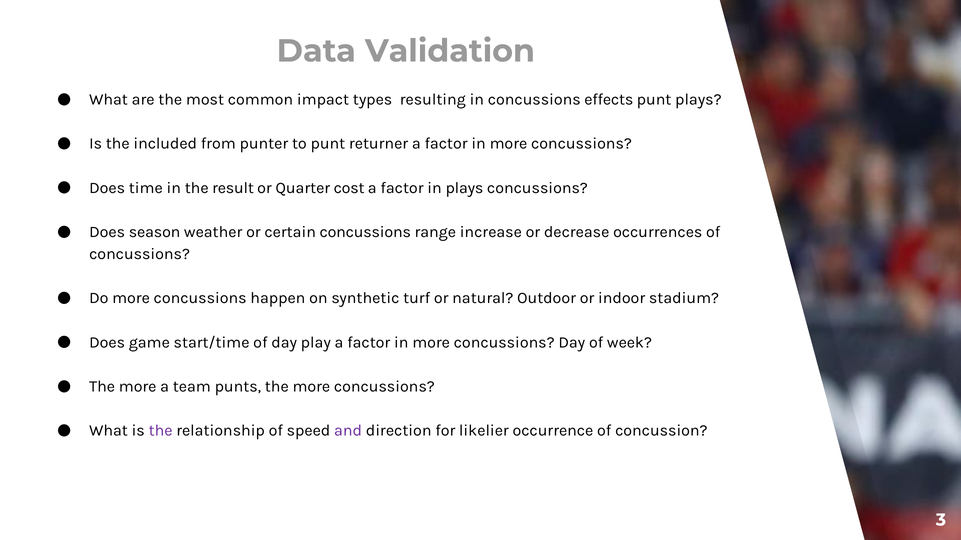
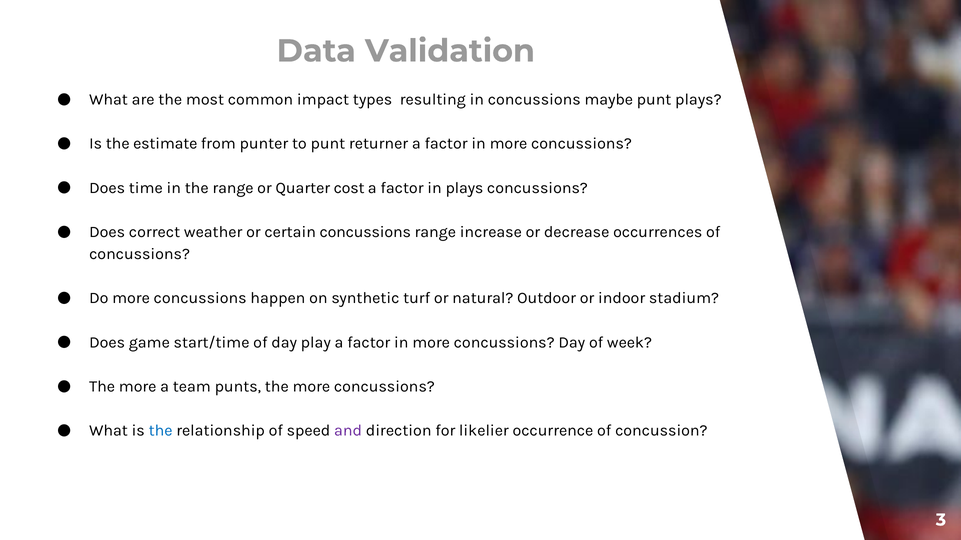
effects: effects -> maybe (609, 100)
included: included -> estimate (165, 144)
the result: result -> range (233, 188)
season: season -> correct (155, 232)
the colour: purple -> blue (161, 431)
